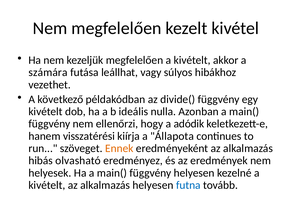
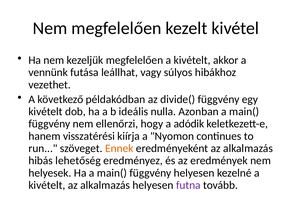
számára: számára -> vennünk (48, 72)
Állapota: Állapota -> Nyomon (172, 136)
olvasható: olvasható -> lehetőség (78, 161)
futna colour: blue -> purple (188, 185)
